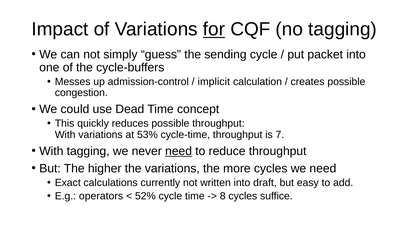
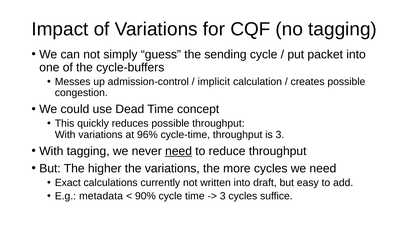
for underline: present -> none (214, 29)
53%: 53% -> 96% (147, 135)
is 7: 7 -> 3 (280, 135)
operators: operators -> metadata (101, 196)
52%: 52% -> 90% (145, 196)
8: 8 -> 3 (223, 196)
